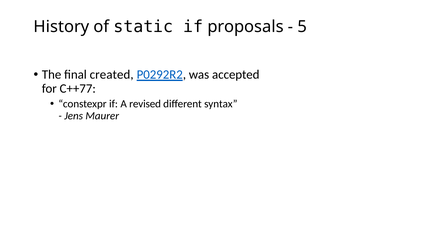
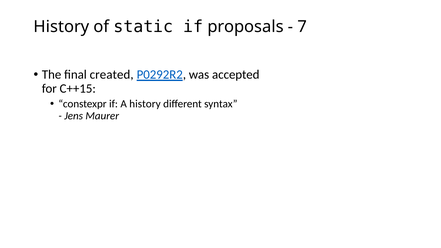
5: 5 -> 7 (302, 27)
C++77: C++77 -> C++15 (78, 89)
A revised: revised -> history (145, 104)
